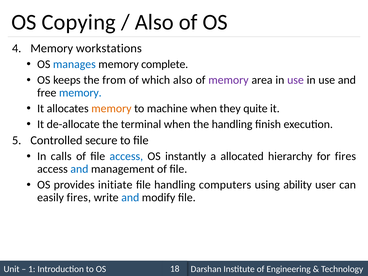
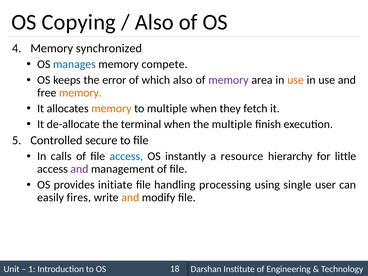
workstations: workstations -> synchronized (109, 48)
complete: complete -> compete (165, 64)
from: from -> error (114, 80)
use colour: purple -> orange (295, 80)
memory colour: blue -> orange (80, 93)
to machine: machine -> multiple (167, 109)
quite: quite -> fetch (255, 109)
the handling: handling -> multiple (232, 124)
allocated: allocated -> resource (242, 156)
for fires: fires -> little (346, 156)
and colour: blue -> purple (79, 169)
computers: computers -> processing (225, 185)
ability: ability -> single (297, 185)
and colour: blue -> orange (130, 198)
